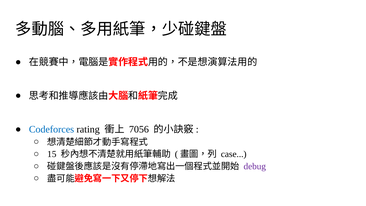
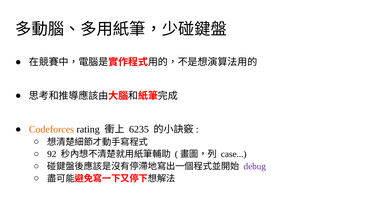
Codeforces colour: blue -> orange (52, 129)
7056: 7056 -> 6235 (139, 129)
15: 15 -> 92 (52, 154)
